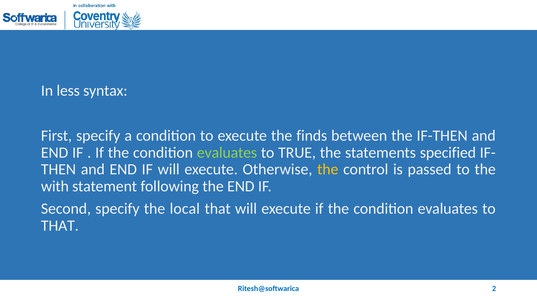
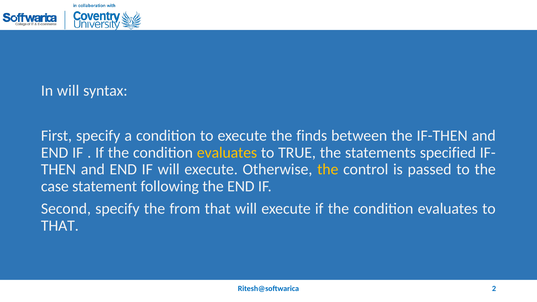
In less: less -> will (68, 91)
evaluates colour: light green -> yellow (227, 153)
with: with -> case (55, 186)
local: local -> from (185, 209)
